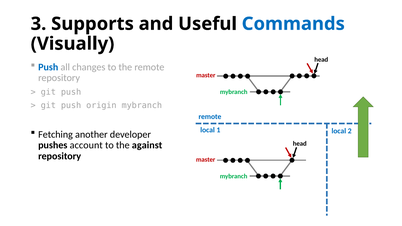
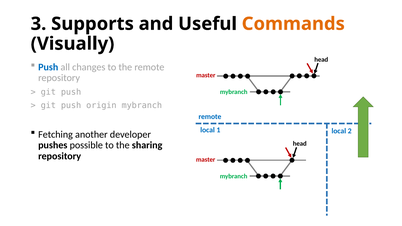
Commands colour: blue -> orange (293, 24)
account: account -> possible (86, 145)
against: against -> sharing (147, 145)
